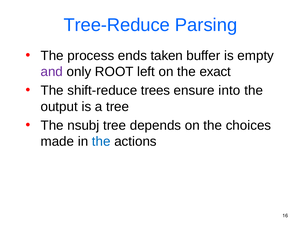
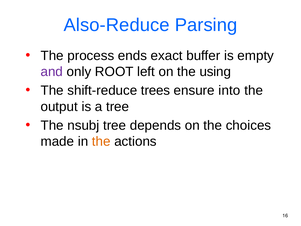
Tree-Reduce: Tree-Reduce -> Also-Reduce (117, 25)
taken: taken -> exact (167, 56)
exact: exact -> using (215, 72)
the colour: blue -> orange (101, 141)
